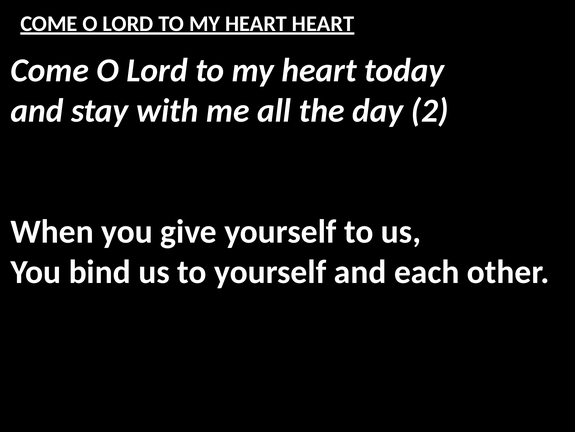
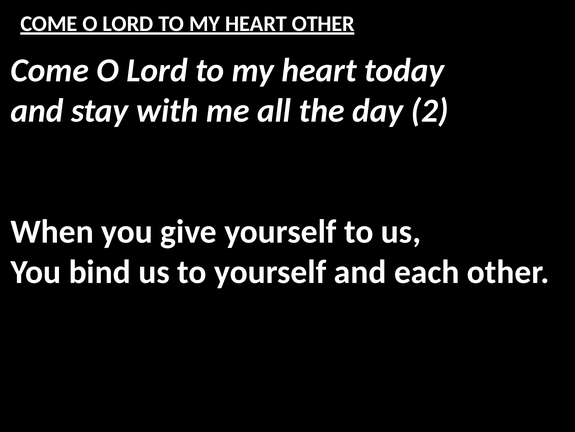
HEART HEART: HEART -> OTHER (323, 24)
